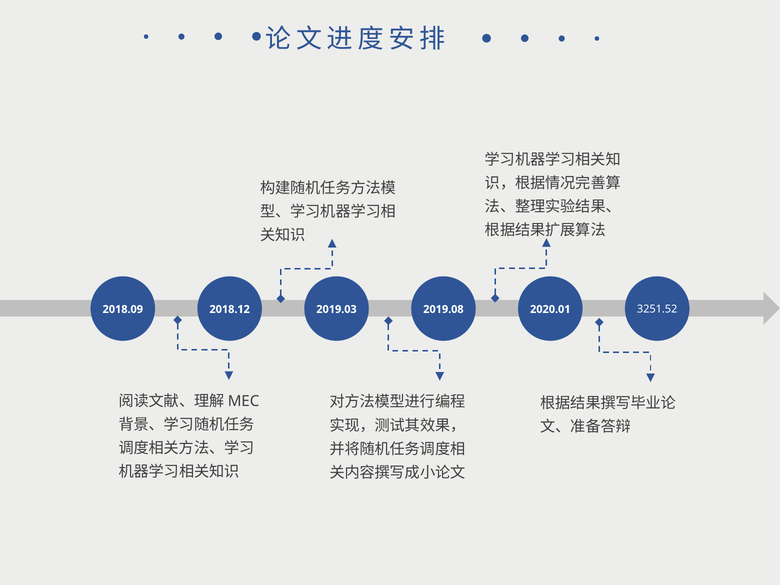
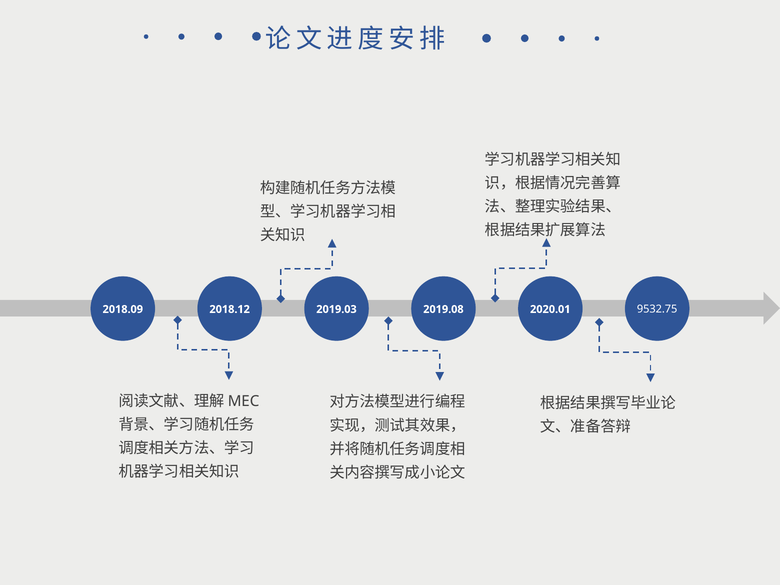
3251.52: 3251.52 -> 9532.75 (657, 309)
